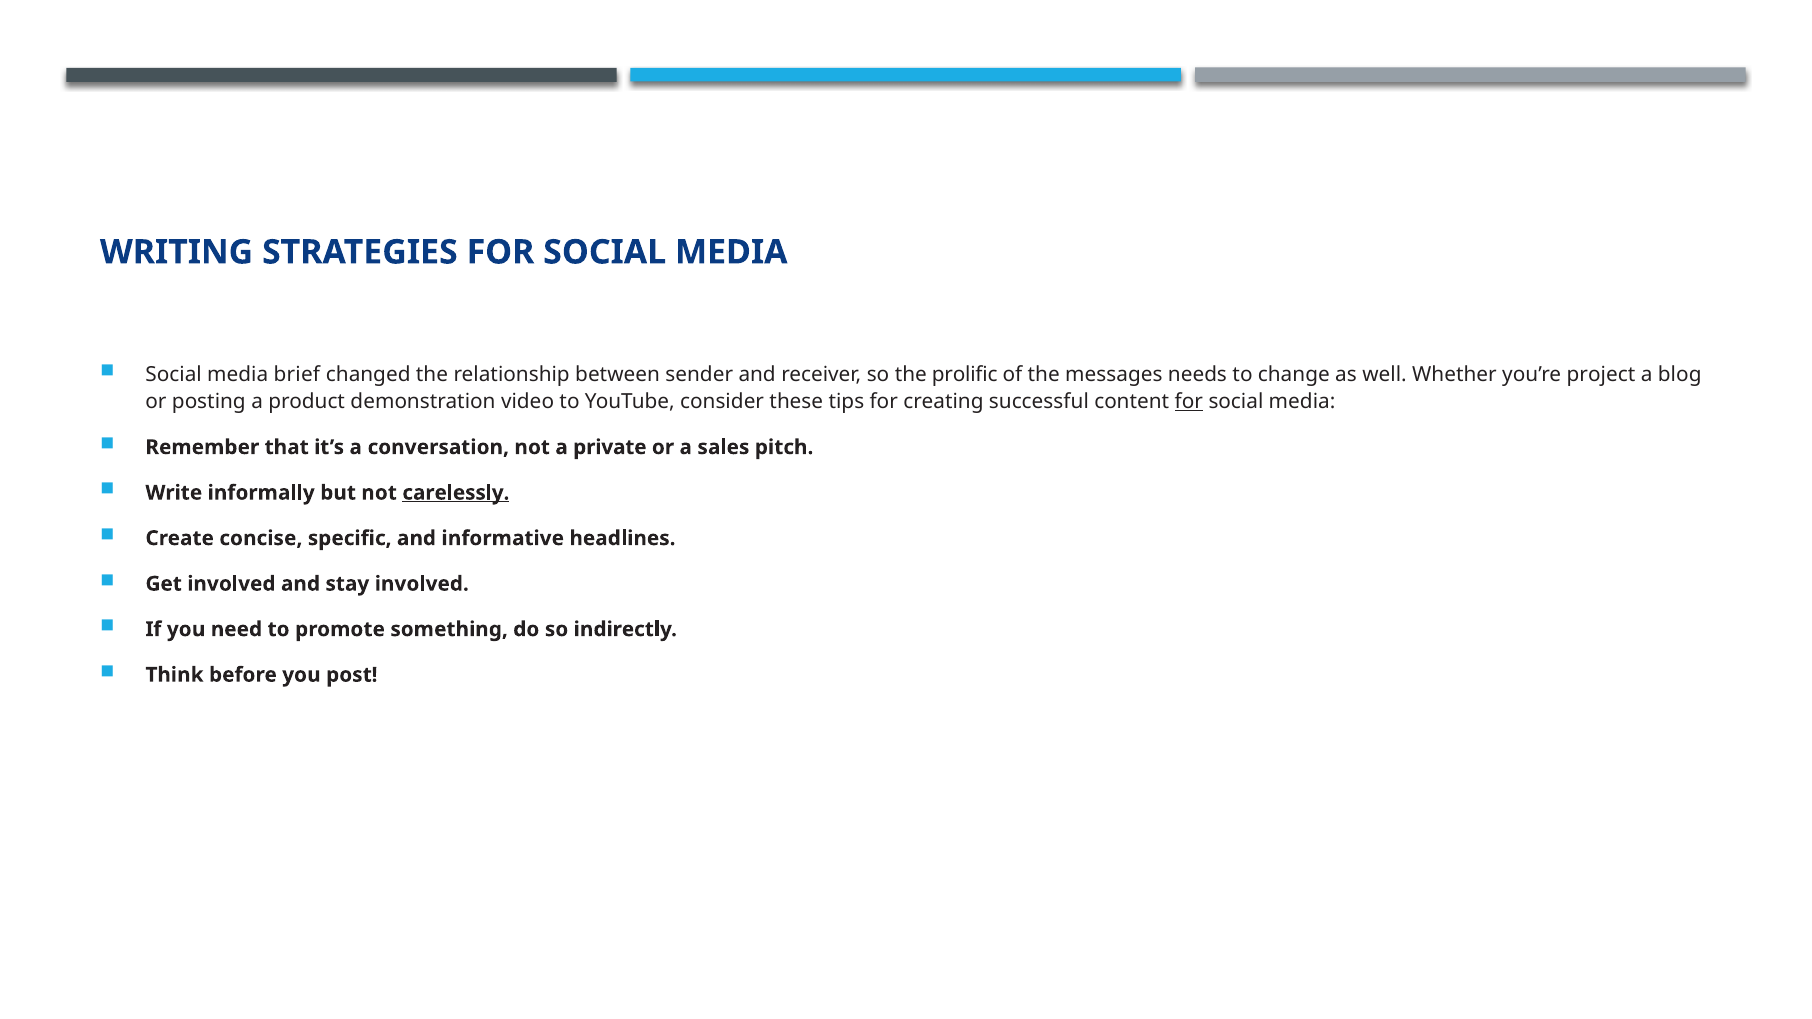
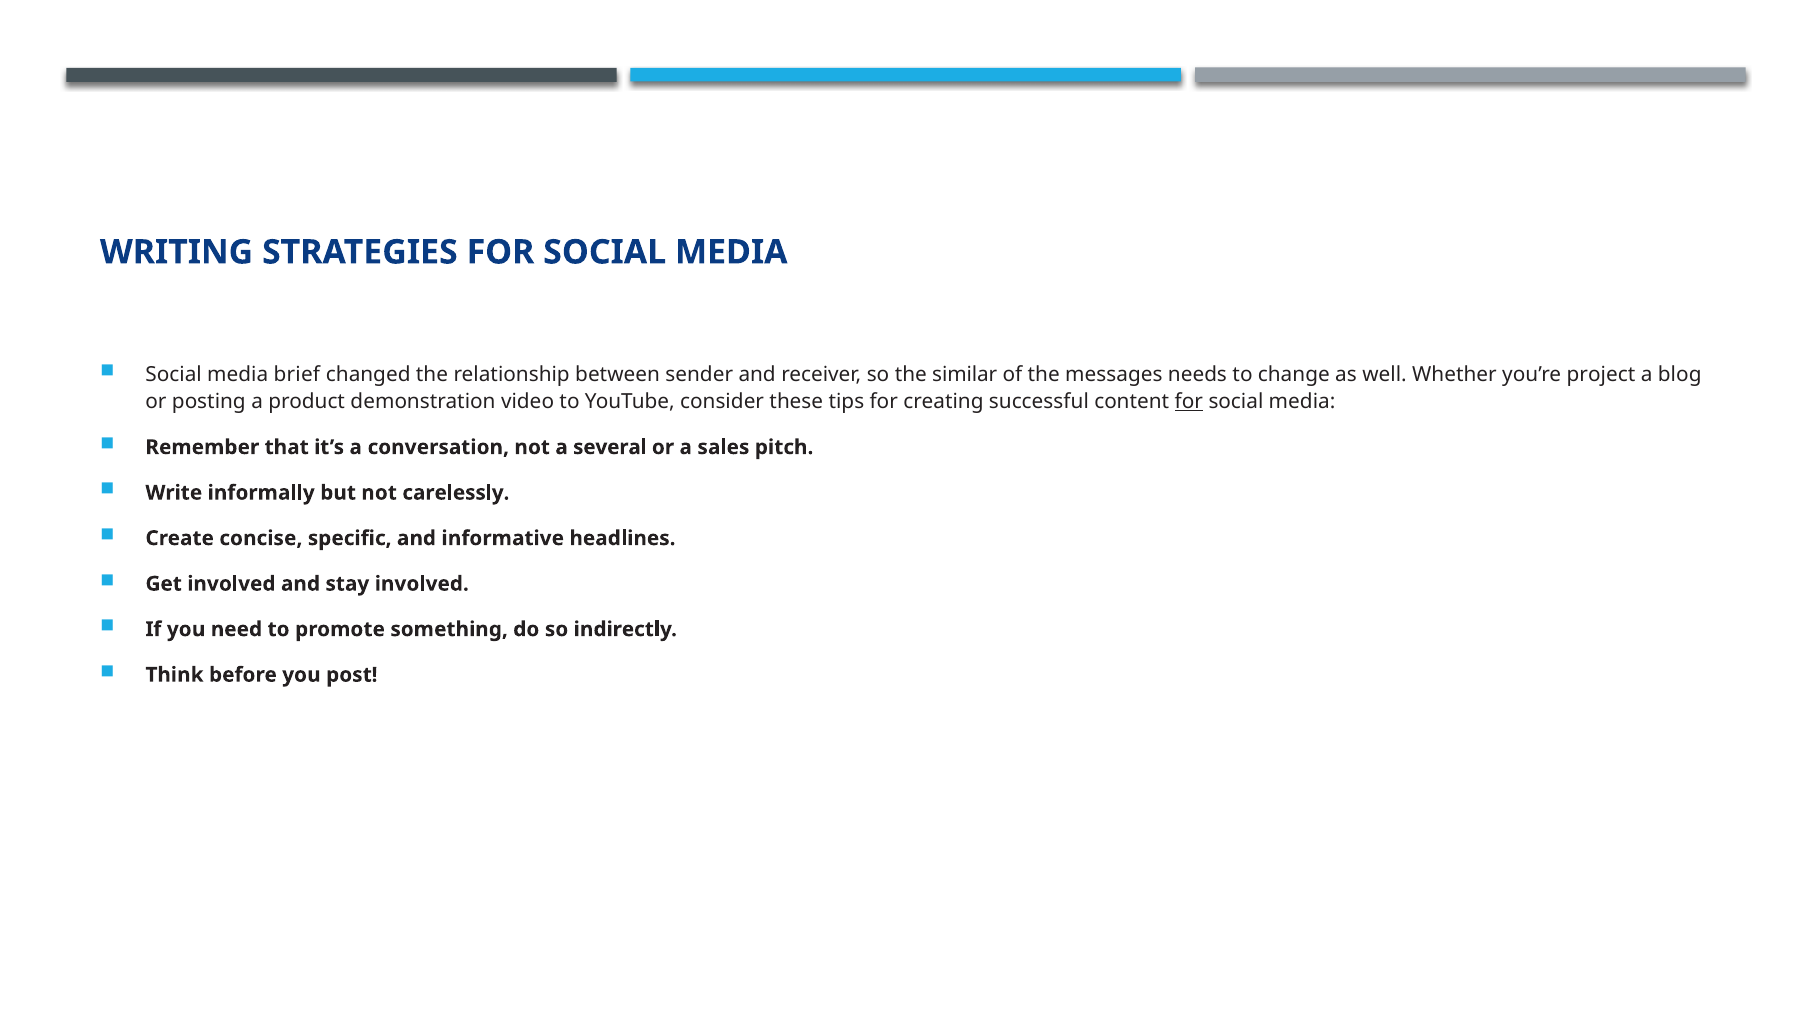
prolific: prolific -> similar (965, 374)
private: private -> several (610, 447)
carelessly underline: present -> none (456, 493)
